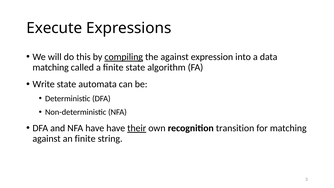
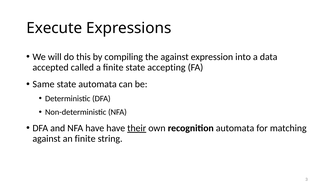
compiling underline: present -> none (124, 57)
matching: matching -> accepted (51, 67)
algorithm: algorithm -> accepting (166, 67)
Write: Write -> Same (44, 84)
recognition transition: transition -> automata (235, 128)
